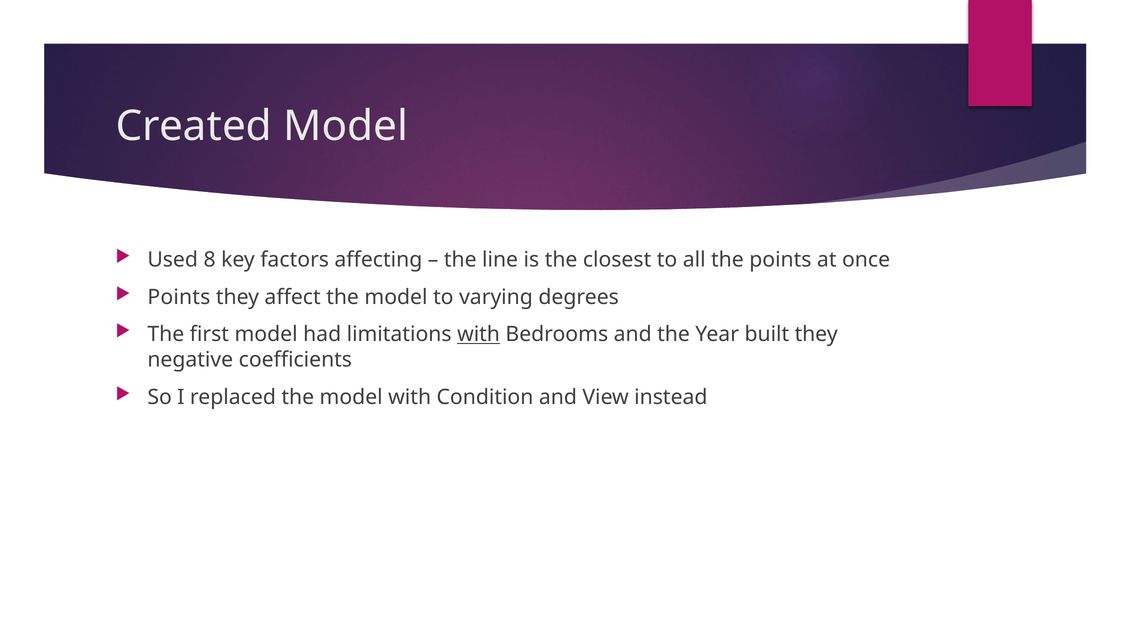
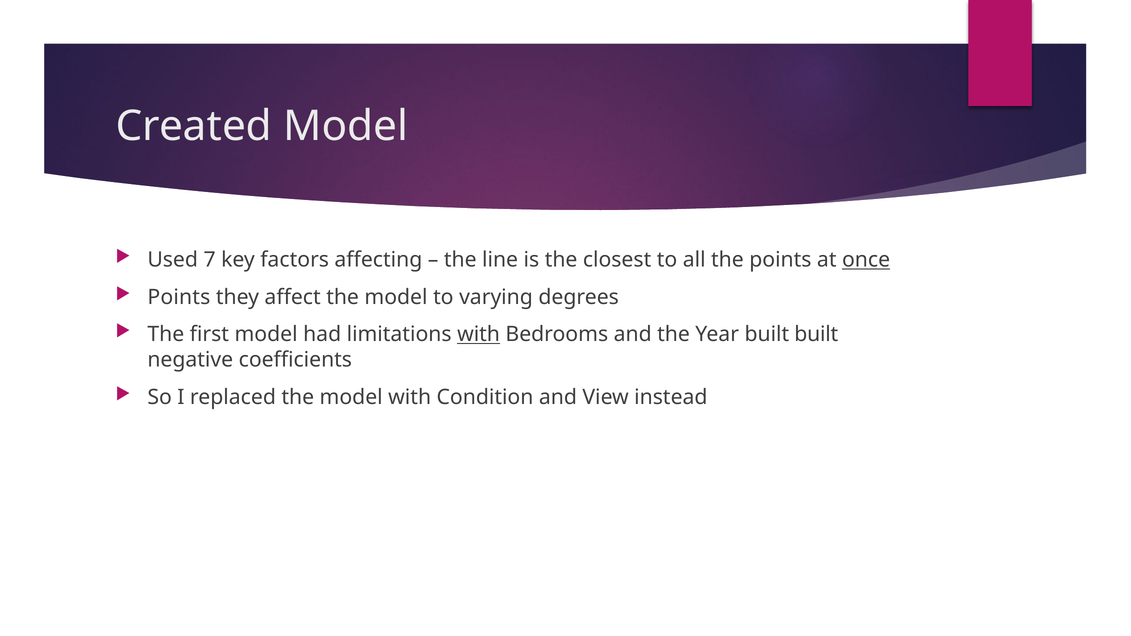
8: 8 -> 7 (210, 260)
once underline: none -> present (866, 260)
built they: they -> built (816, 334)
